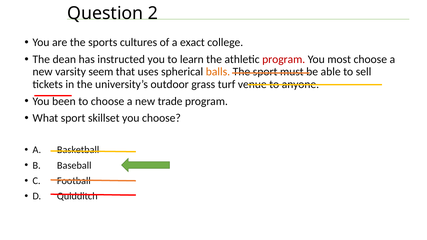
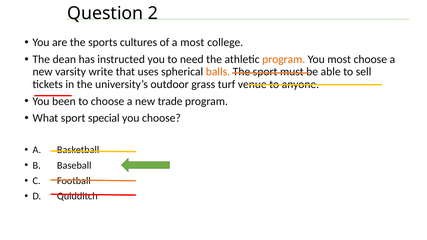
a exact: exact -> most (192, 42)
learn: learn -> need (192, 59)
program colour: red -> orange (284, 59)
seem: seem -> write (101, 72)
skillset: skillset -> special (104, 118)
